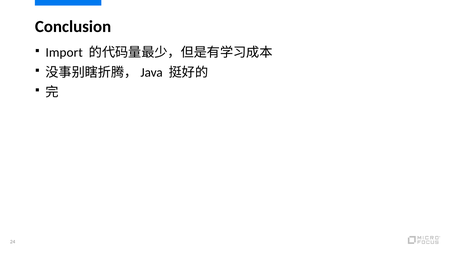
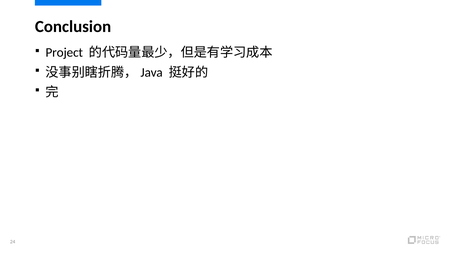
Import: Import -> Project (64, 53)
